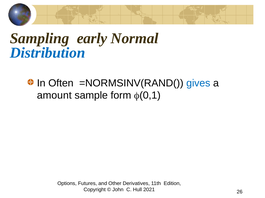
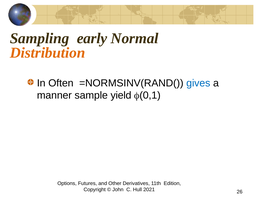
Distribution colour: blue -> orange (48, 53)
amount: amount -> manner (54, 96)
form: form -> yield (121, 96)
